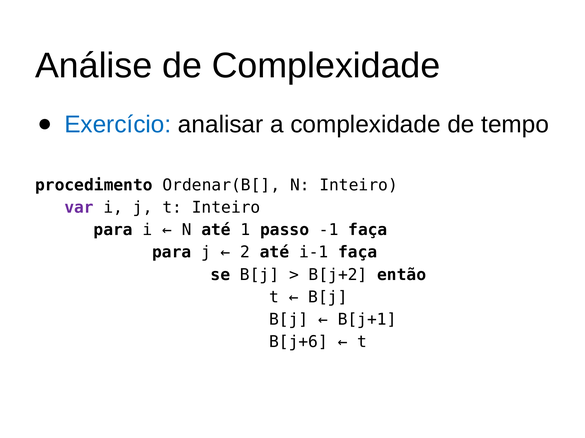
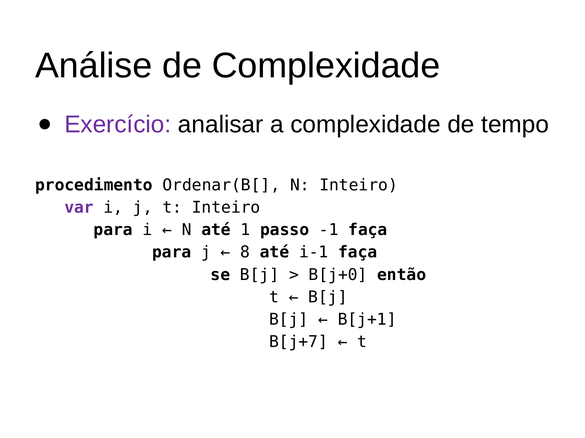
Exercício colour: blue -> purple (118, 125)
2: 2 -> 8 (245, 253)
B[j+2: B[j+2 -> B[j+0 (338, 275)
B[j+6: B[j+6 -> B[j+7 (298, 342)
